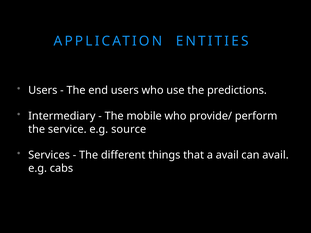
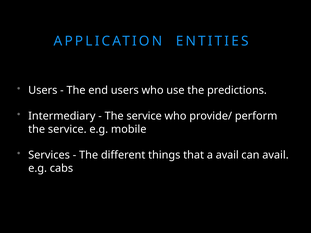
mobile: mobile -> service (144, 116)
source: source -> mobile (129, 129)
